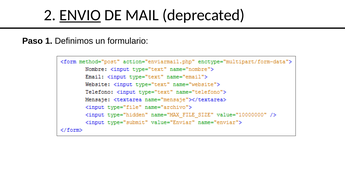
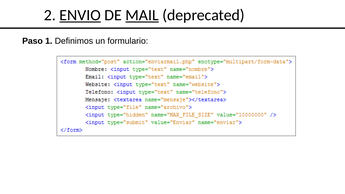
MAIL underline: none -> present (142, 15)
